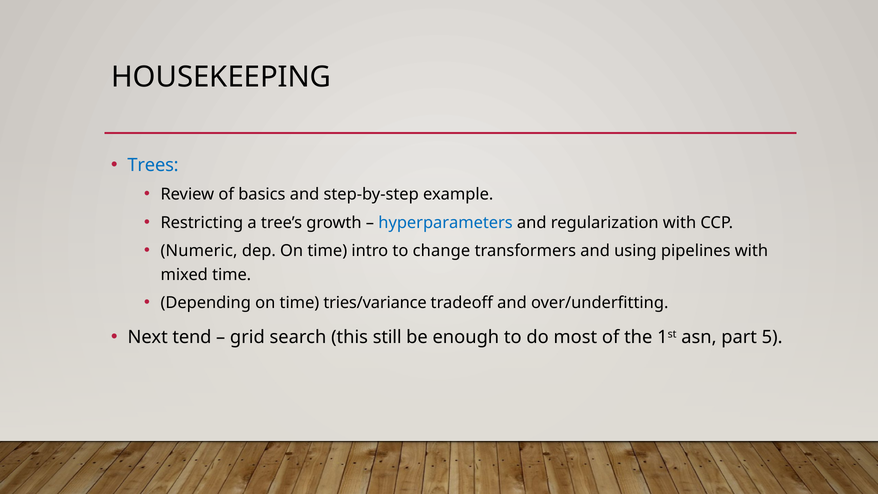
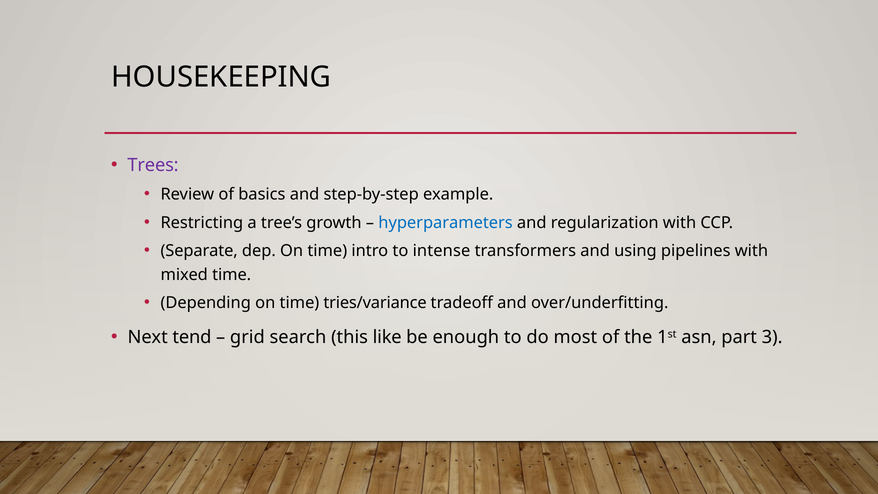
Trees colour: blue -> purple (153, 165)
Numeric: Numeric -> Separate (199, 251)
change: change -> intense (441, 251)
still: still -> like (387, 337)
5: 5 -> 3 (772, 337)
